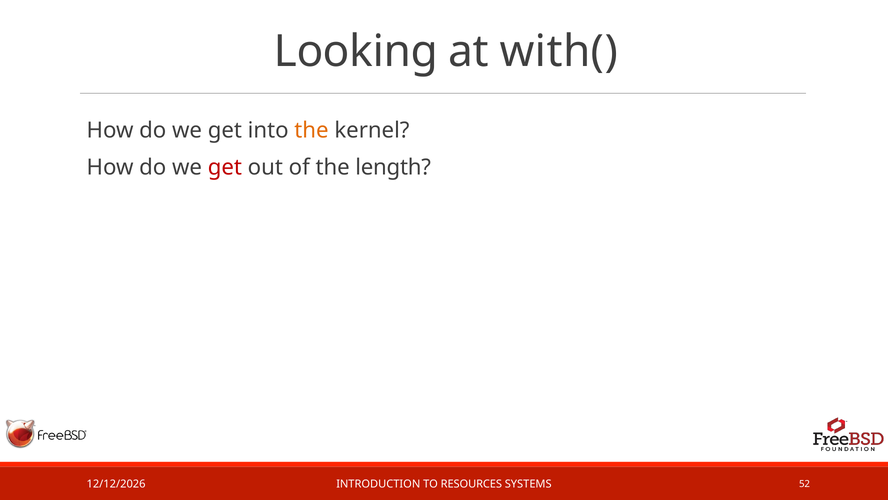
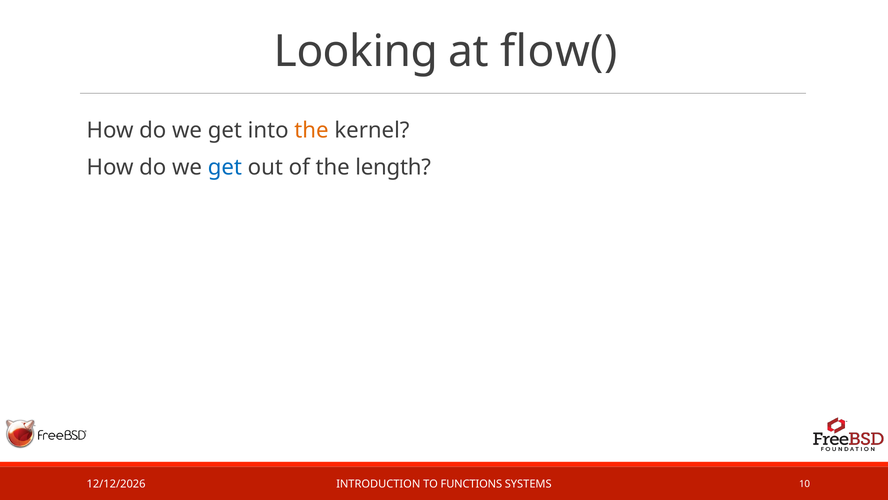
with(: with( -> flow( (559, 52)
get colour: red -> blue (225, 167)
RESOURCES: RESOURCES -> FUNCTIONS (471, 484)
52: 52 -> 10 (805, 484)
